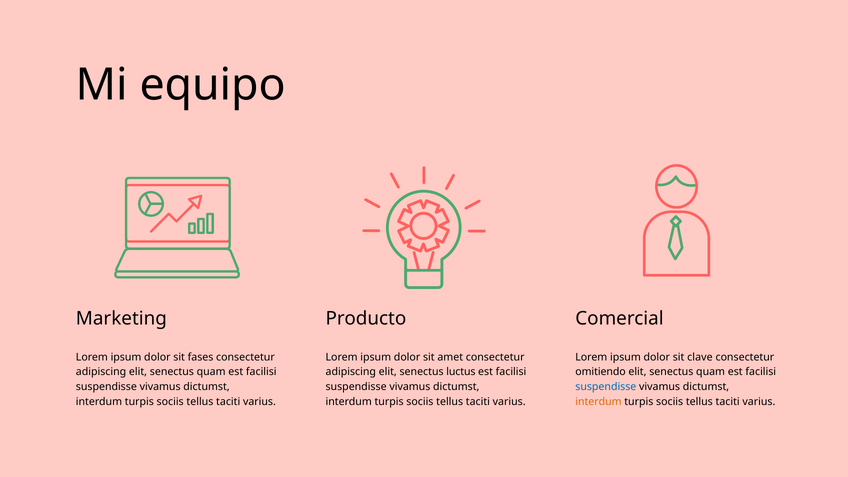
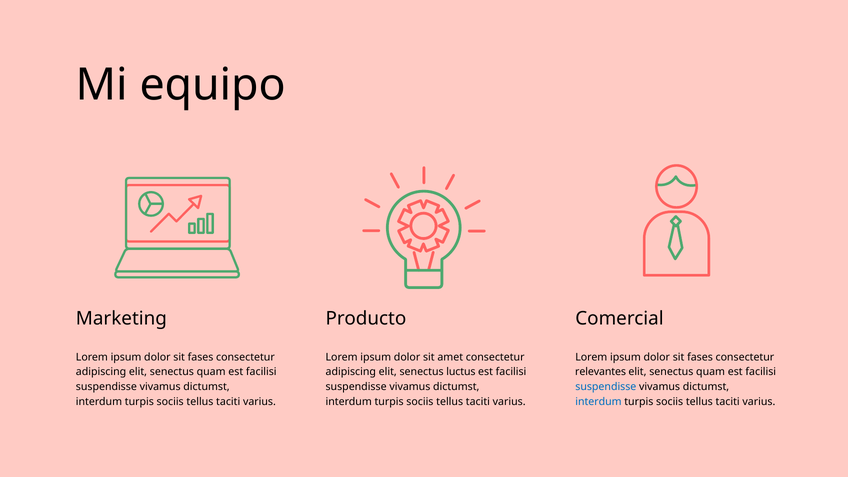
clave: clave -> fases (700, 357)
omitiendo: omitiendo -> relevantes (601, 372)
interdum colour: orange -> blue (598, 402)
